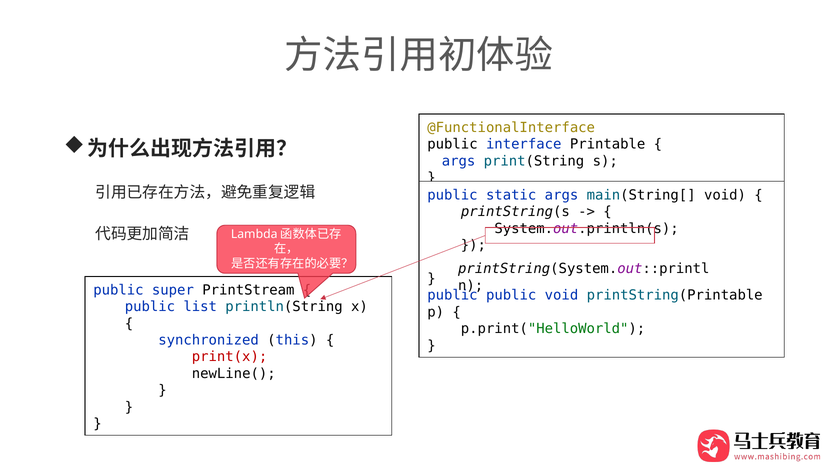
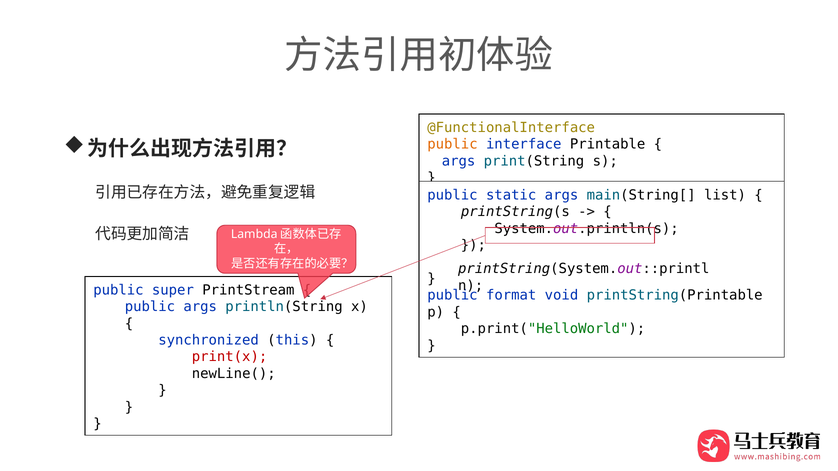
public colour: black -> orange (453, 144)
main(String[ void: void -> list (725, 195)
public public: public -> format (511, 296)
public list: list -> args (200, 307)
